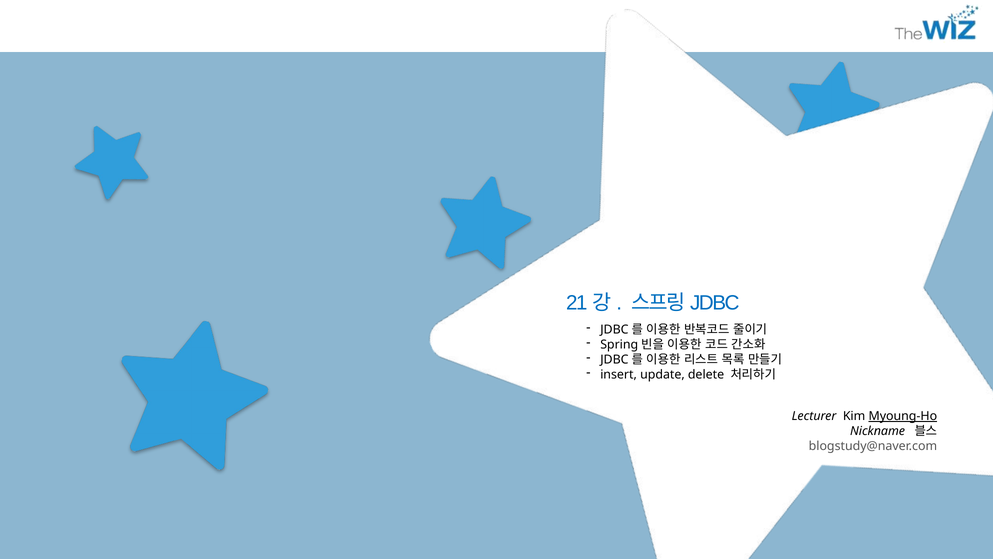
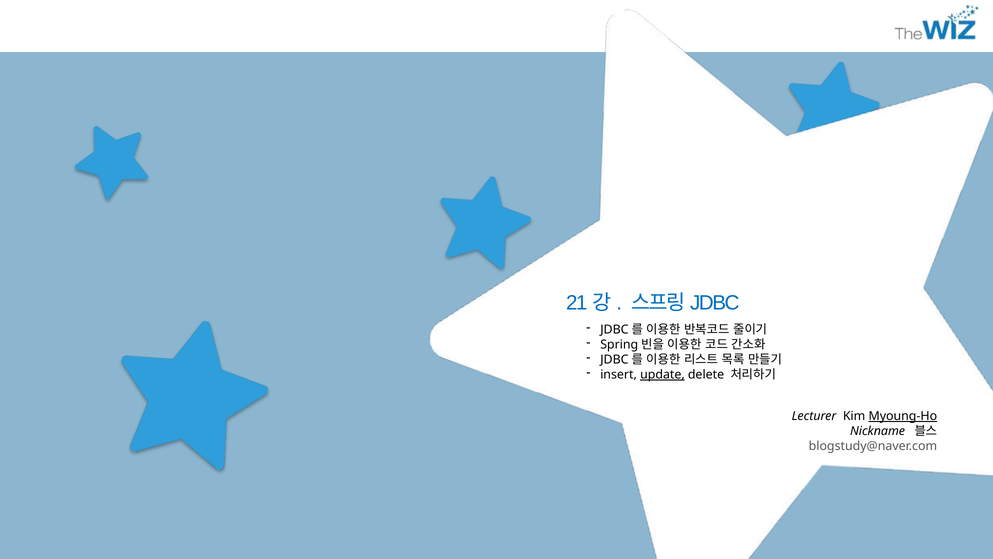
update underline: none -> present (662, 374)
